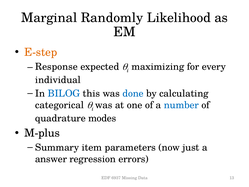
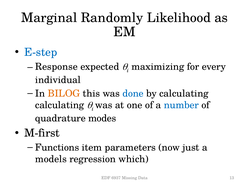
E-step colour: orange -> blue (41, 52)
BILOG colour: blue -> orange (64, 93)
categorical: categorical -> calculating (60, 105)
M-plus: M-plus -> M-first (42, 133)
Summary: Summary -> Functions (57, 147)
answer: answer -> models (51, 159)
errors: errors -> which (134, 159)
